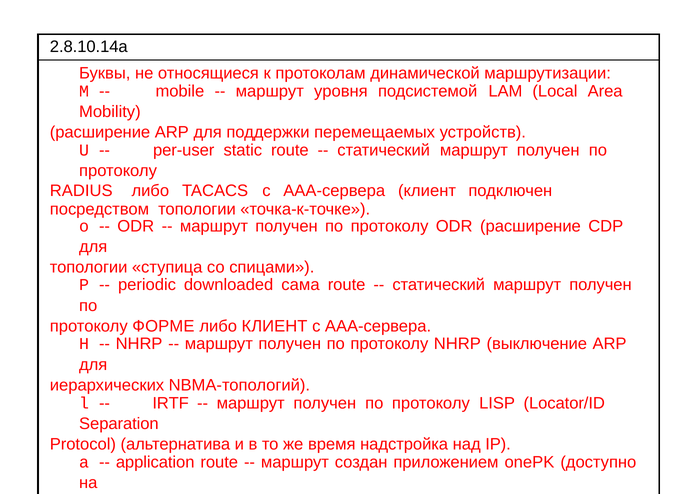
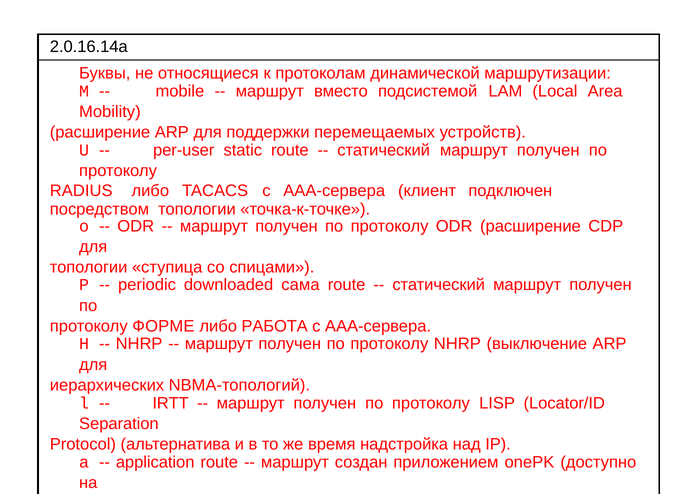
2.8.10.14a: 2.8.10.14a -> 2.0.16.14a (89, 47)
уровня: уровня -> вместо (341, 91)
либо КЛИЕНТ: КЛИЕНТ -> РАБОТА (275, 326)
IRTF: IRTF -> IRTT (171, 403)
